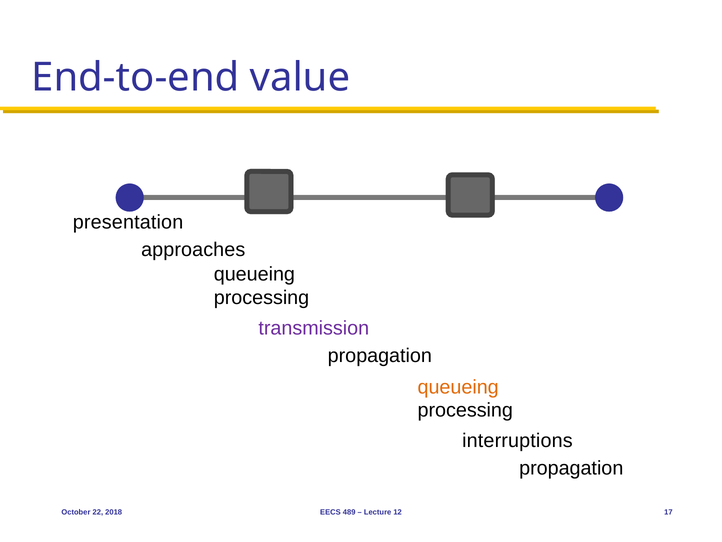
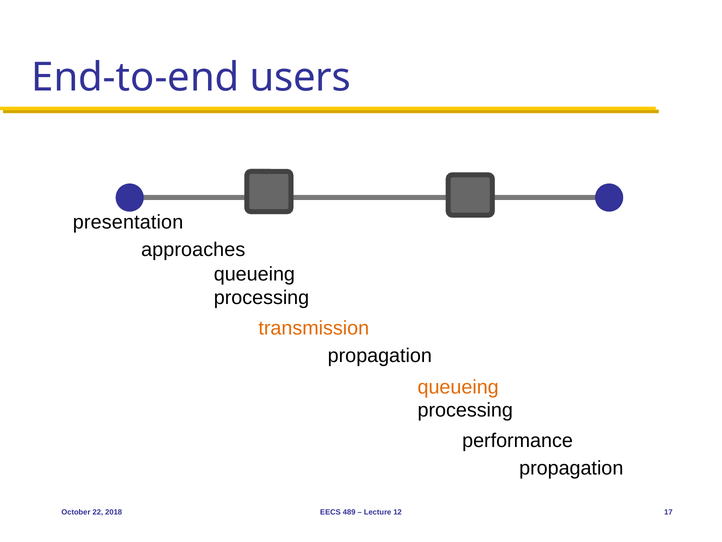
value: value -> users (300, 77)
transmission colour: purple -> orange (314, 328)
interruptions: interruptions -> performance (518, 440)
